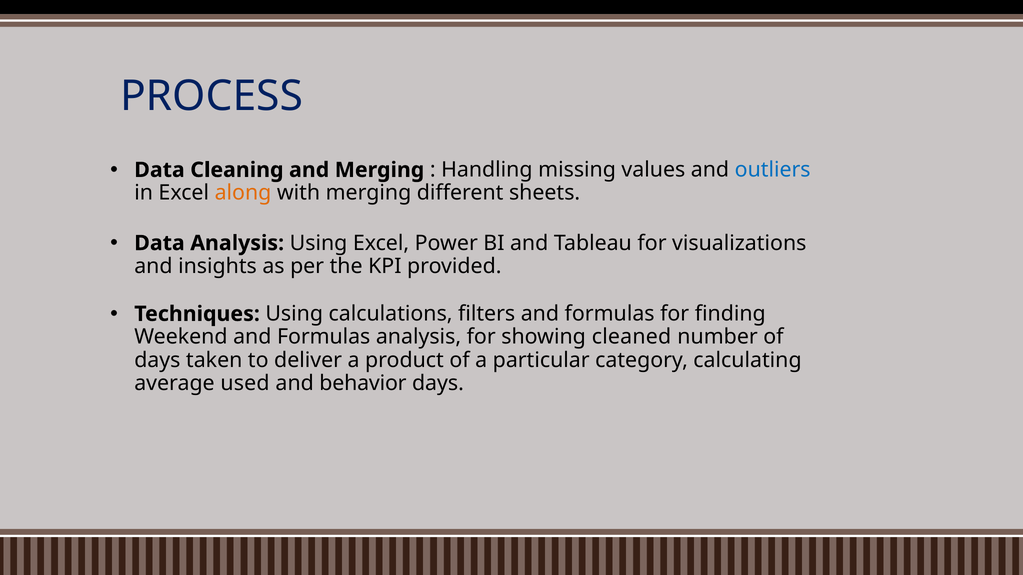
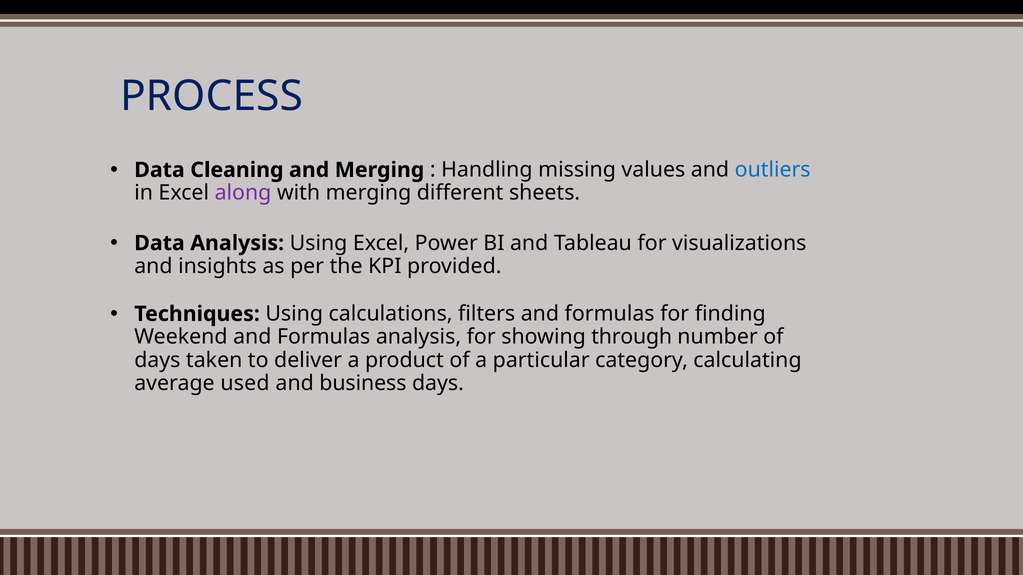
along colour: orange -> purple (243, 193)
cleaned: cleaned -> through (632, 337)
behavior: behavior -> business (363, 383)
